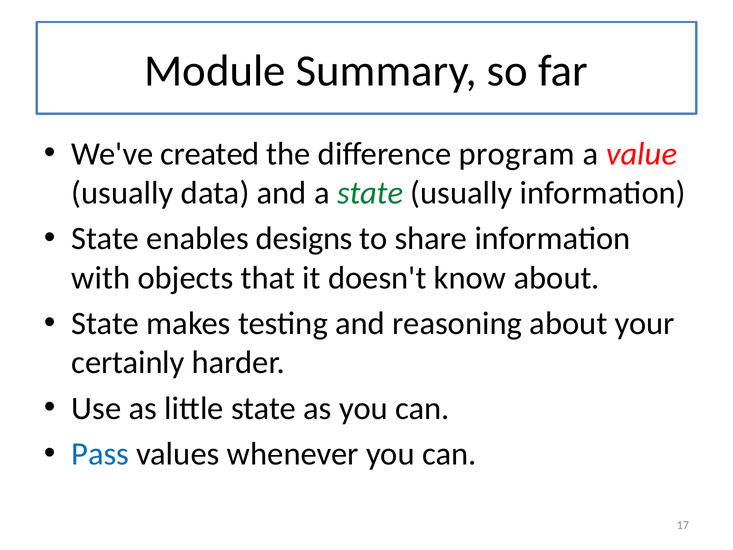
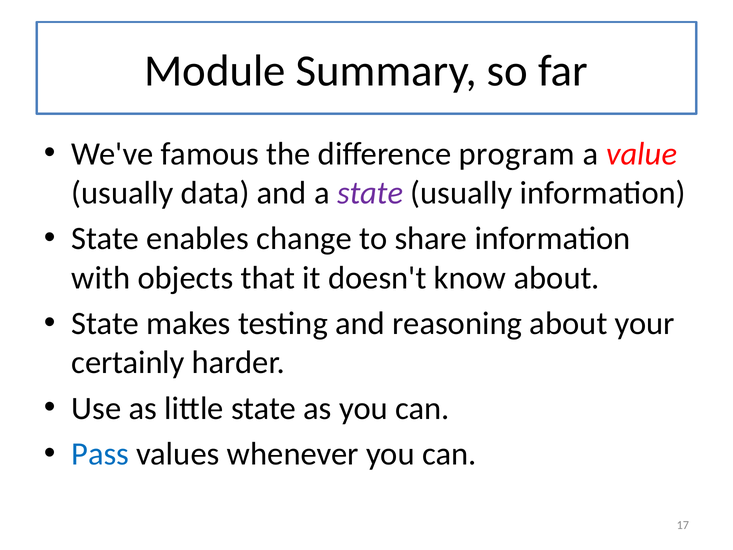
created: created -> famous (210, 154)
state colour: green -> purple (370, 193)
designs: designs -> change (304, 239)
